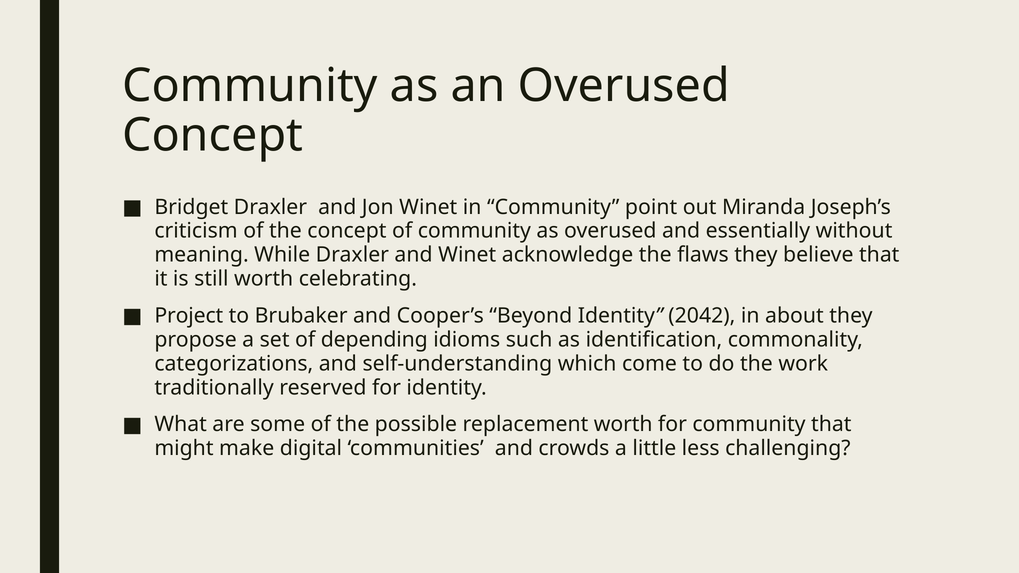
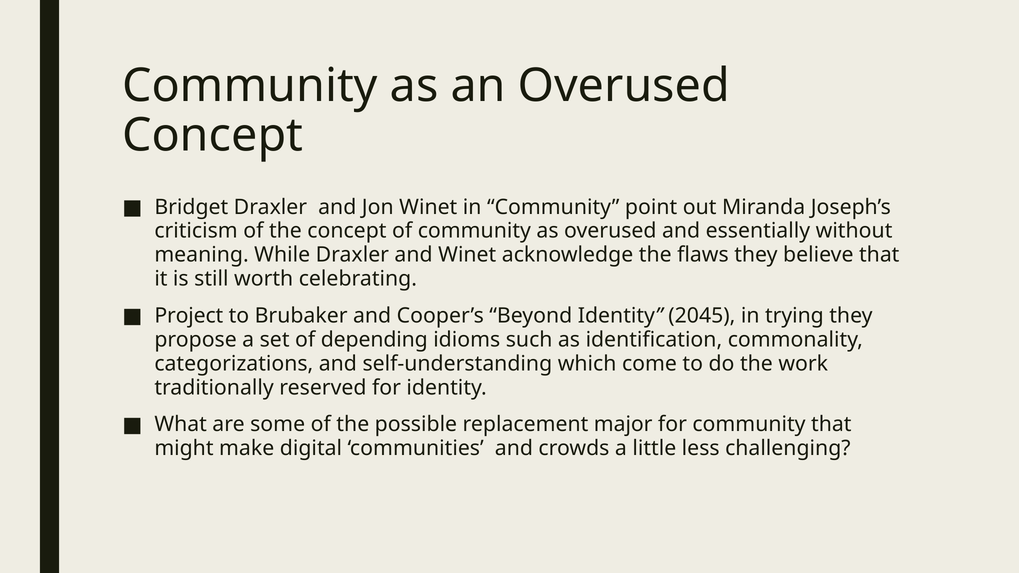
2042: 2042 -> 2045 (702, 316)
about: about -> trying (794, 316)
replacement worth: worth -> major (623, 424)
